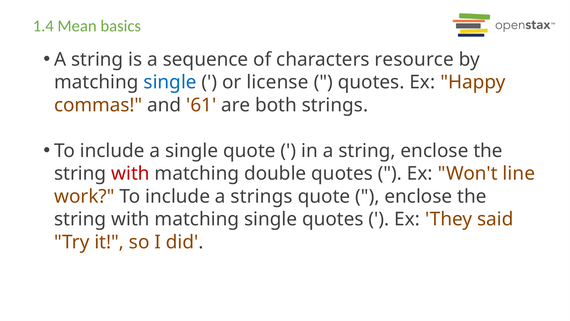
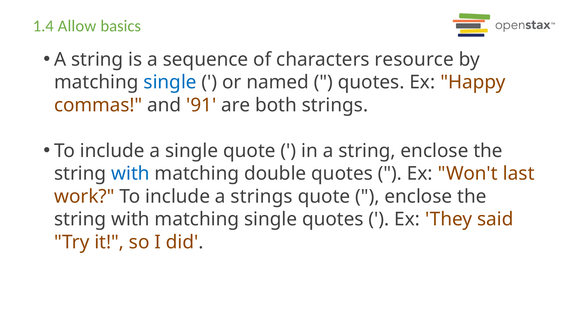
Mean: Mean -> Allow (77, 26)
license: license -> named (278, 82)
61: 61 -> 91 (201, 105)
with colour: red -> blue (130, 173)
line: line -> last (519, 173)
